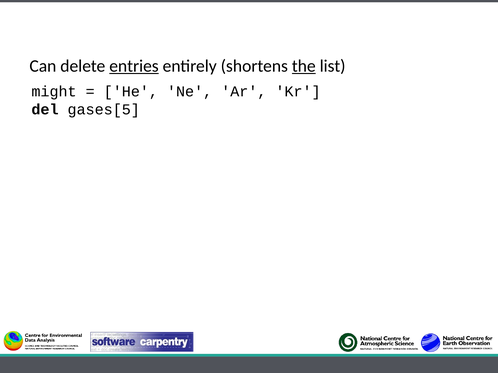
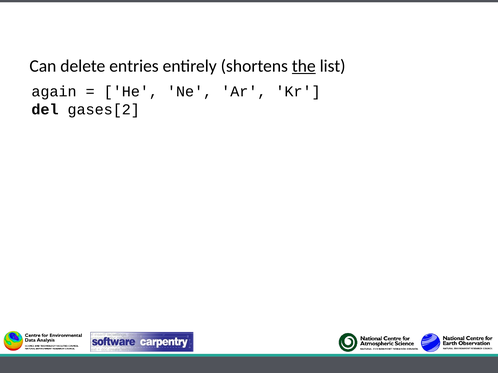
entries underline: present -> none (134, 66)
might: might -> again (54, 92)
gases[5: gases[5 -> gases[2 (104, 110)
